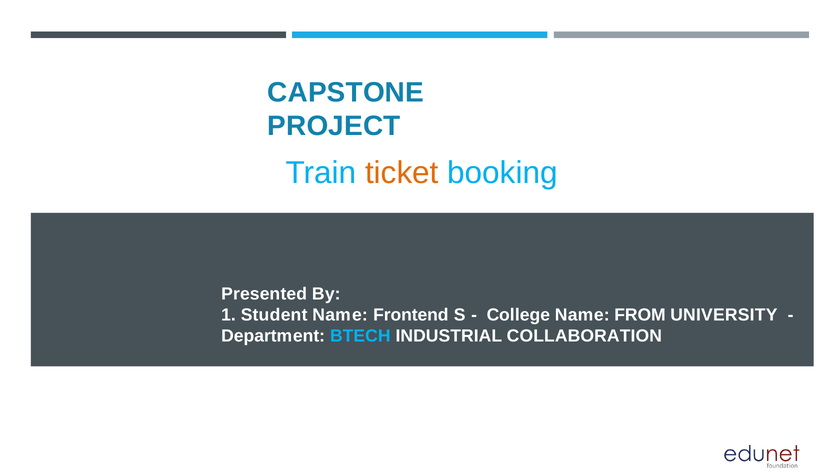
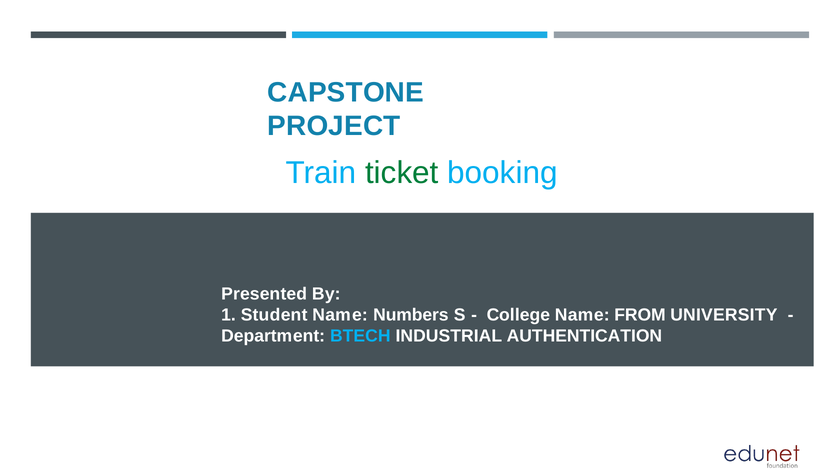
ticket colour: orange -> green (402, 173)
Frontend: Frontend -> Numbers (411, 315)
COLLABORATION: COLLABORATION -> AUTHENTICATION (584, 336)
